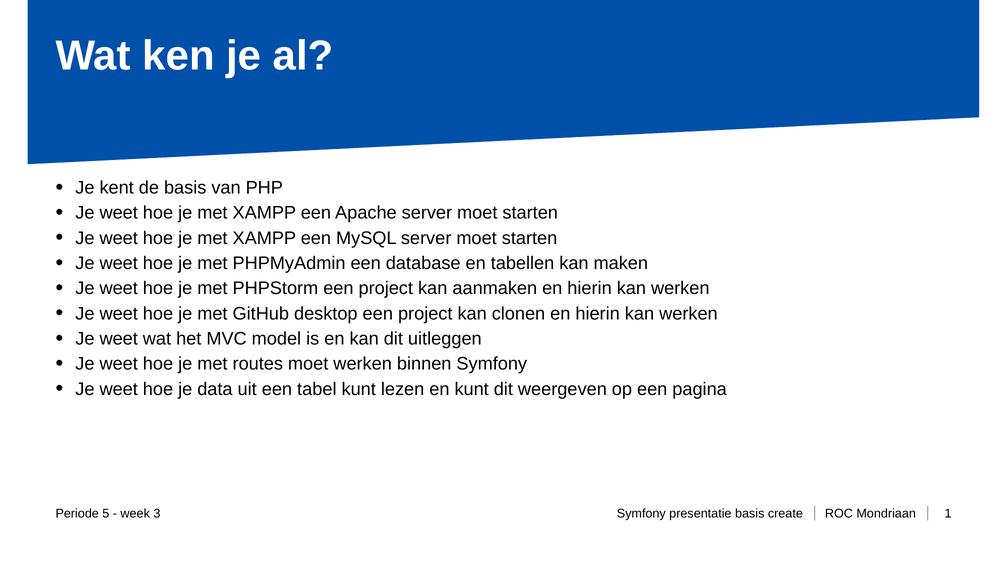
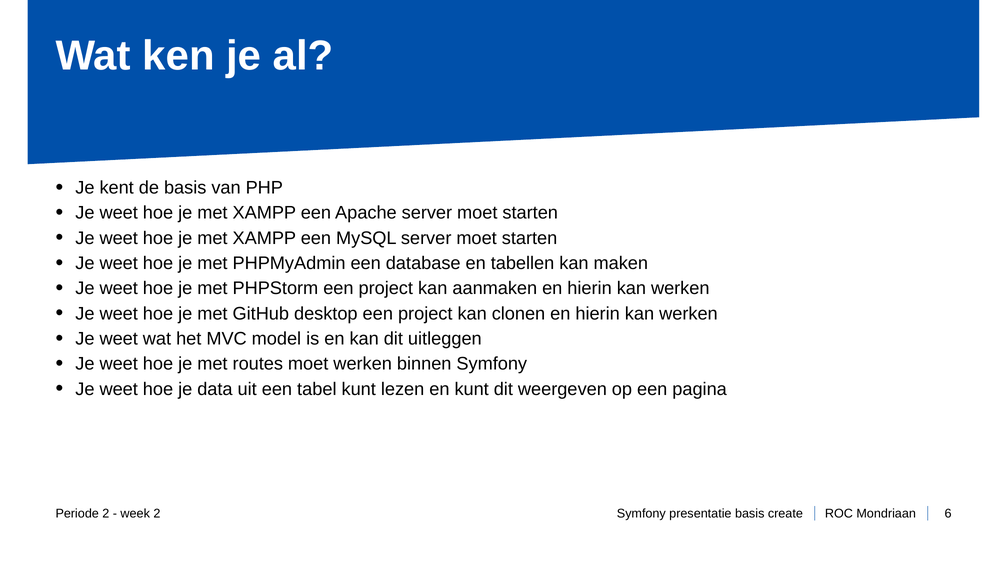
Periode 5: 5 -> 2 (106, 514)
week 3: 3 -> 2 (157, 514)
1: 1 -> 6 (948, 514)
